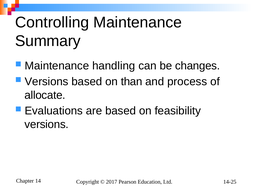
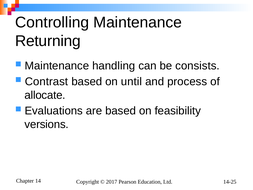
Summary: Summary -> Returning (48, 41)
changes: changes -> consists (198, 66)
Versions: Versions -> Contrast (46, 81)
than: than -> until (131, 81)
